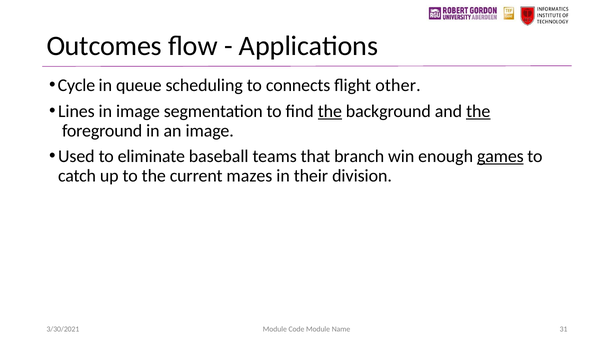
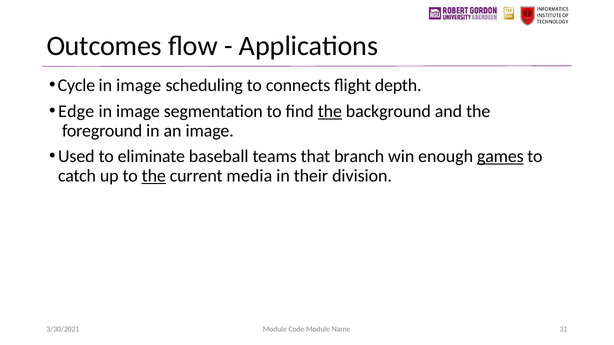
queue: queue -> image (139, 86)
other: other -> depth (398, 86)
Lines: Lines -> Edge (76, 112)
the underline: present -> none (478, 112)
the underline: none -> present (154, 176)
mazes: mazes -> media (249, 176)
